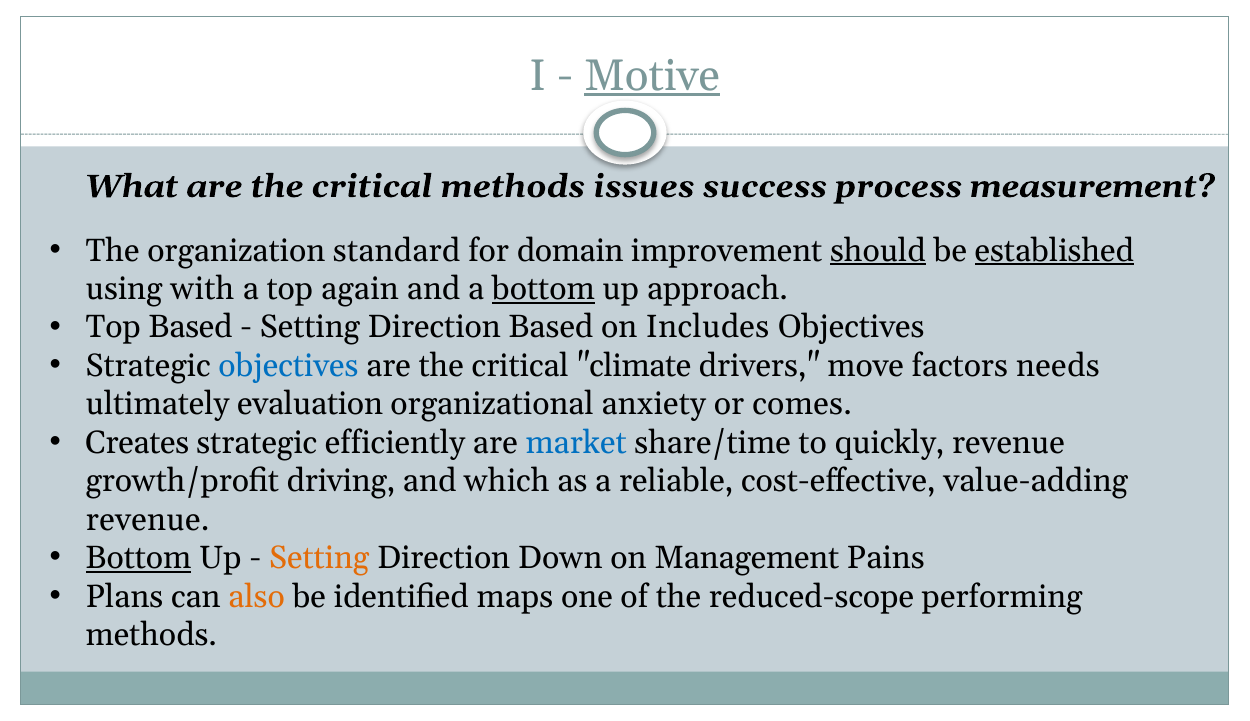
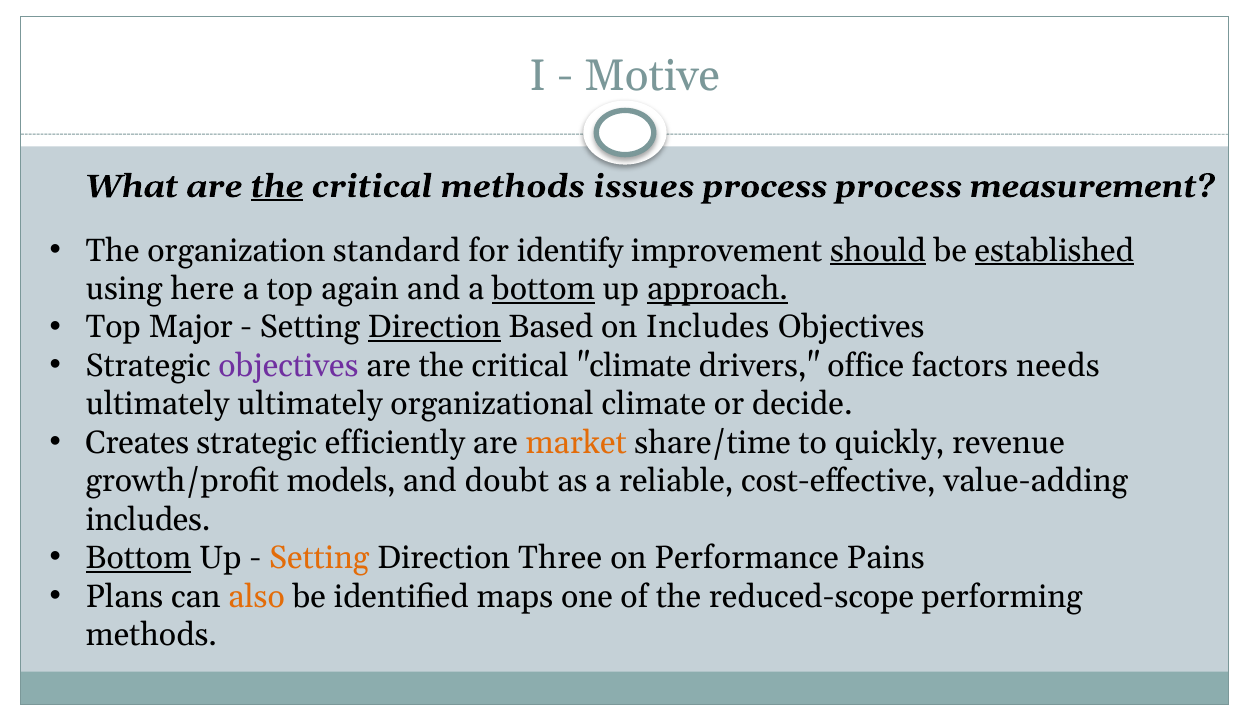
Motive underline: present -> none (652, 76)
the underline: none -> present (277, 186)
issues success: success -> process (765, 186)
domain: domain -> identify (570, 251)
with: with -> here (202, 289)
approach underline: none -> present (718, 289)
Top Based: Based -> Major (191, 327)
Direction underline: none -> present (434, 327)
objectives colour: blue -> purple (288, 366)
move: move -> office (866, 366)
ultimately evaluation: evaluation -> ultimately (310, 404)
organizational anxiety: anxiety -> climate (654, 404)
comes: comes -> decide (802, 404)
market colour: blue -> orange (576, 443)
driving: driving -> models (341, 481)
which: which -> doubt (507, 481)
revenue: revenue -> includes (148, 520)
Down: Down -> Three (560, 558)
Management: Management -> Performance (747, 558)
